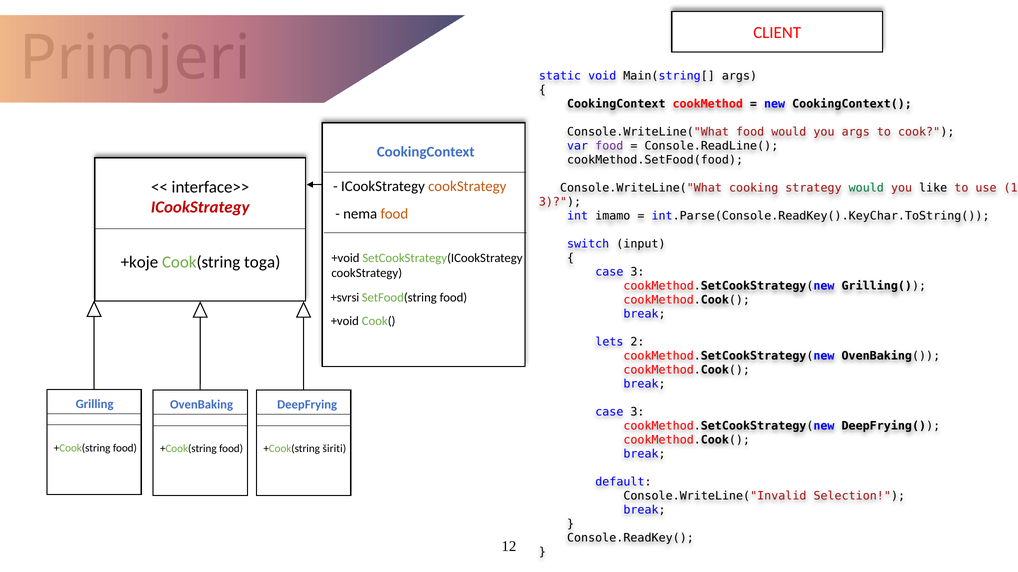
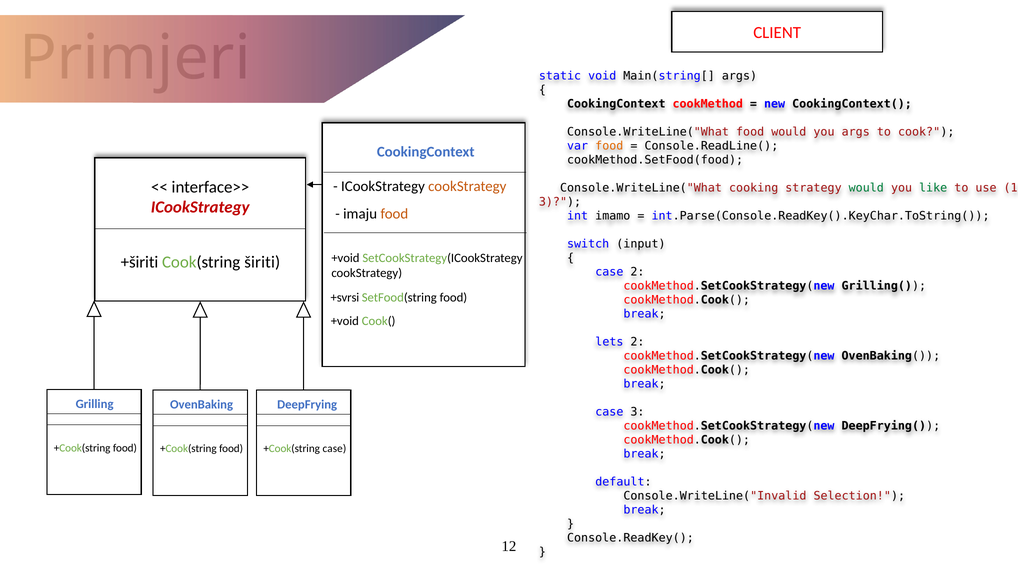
food colour: purple -> orange (609, 146)
like colour: black -> green (933, 188)
nema: nema -> imaju (360, 214)
+koje: +koje -> +širiti (139, 263)
toga: toga -> širiti (262, 263)
3: 3 -> 2 (637, 272)
+Cook(string širiti: širiti -> case (334, 449)
